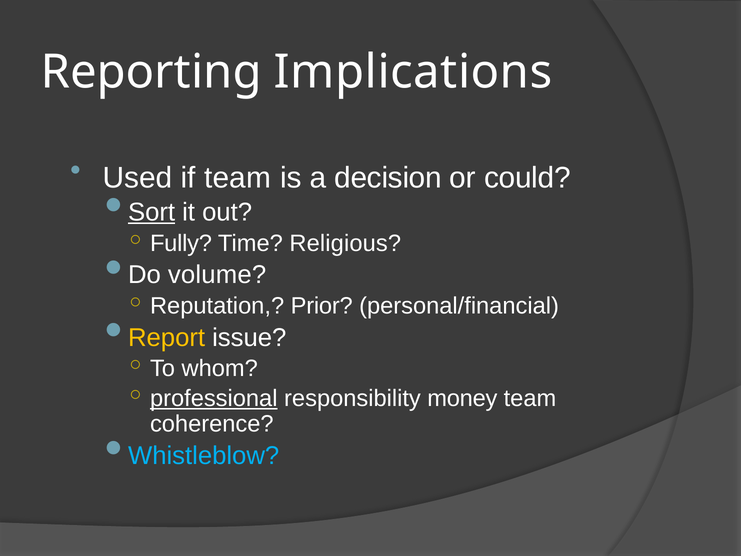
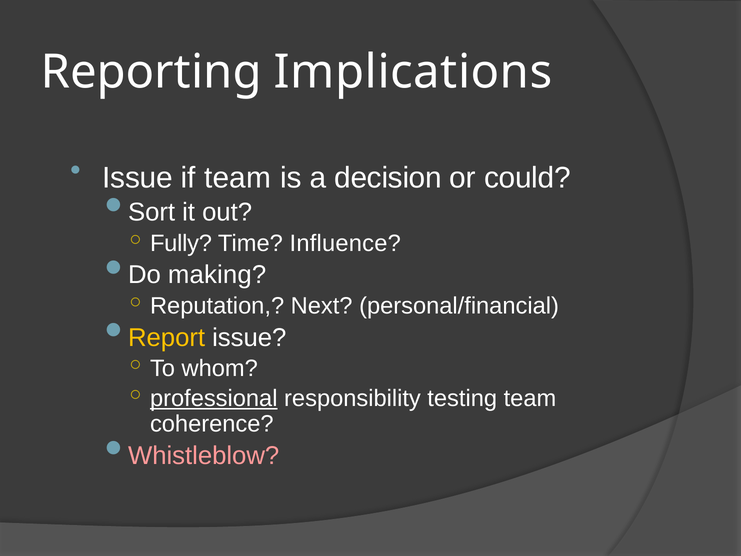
Used: Used -> Issue (138, 178)
Sort underline: present -> none (152, 212)
Religious: Religious -> Influence (345, 243)
volume: volume -> making (217, 275)
Prior: Prior -> Next (322, 306)
money: money -> testing (462, 398)
Whistleblow colour: light blue -> pink (204, 455)
